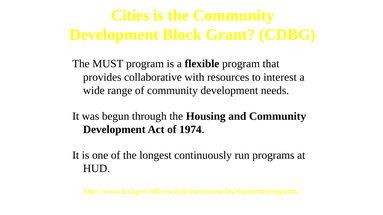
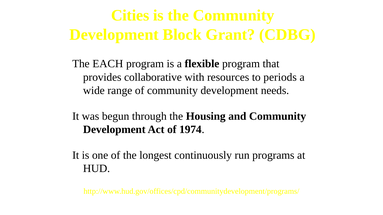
MUST: MUST -> EACH (108, 64)
interest: interest -> periods (280, 77)
